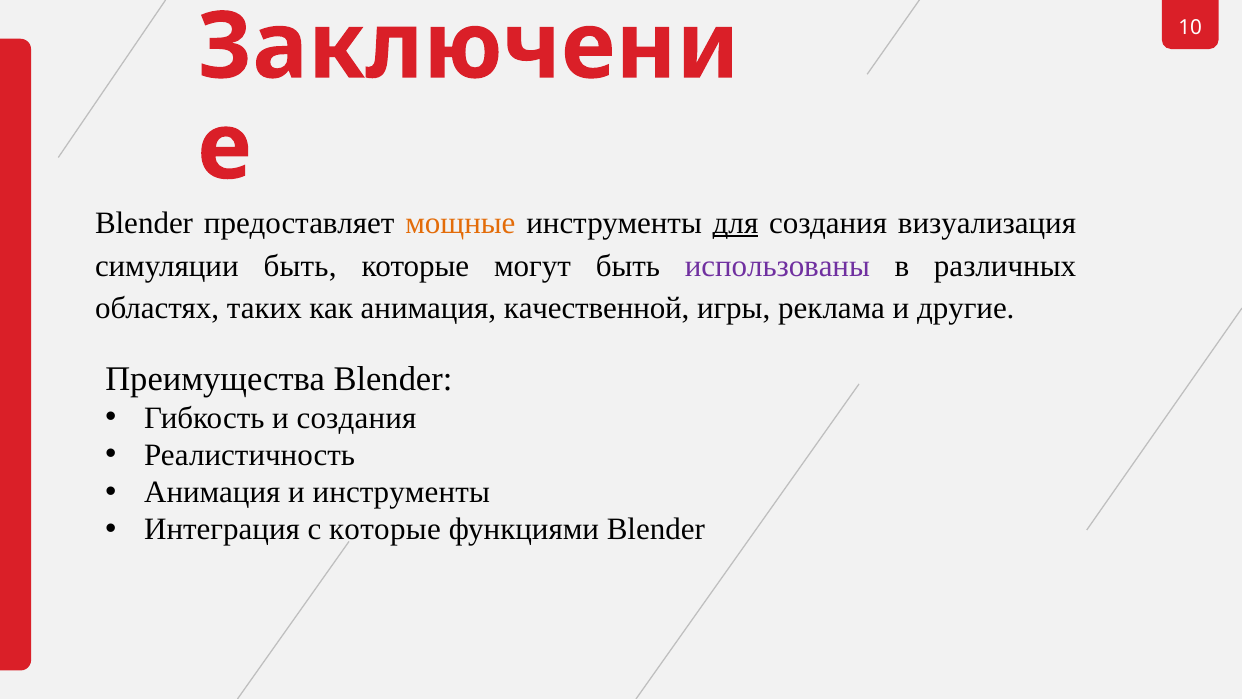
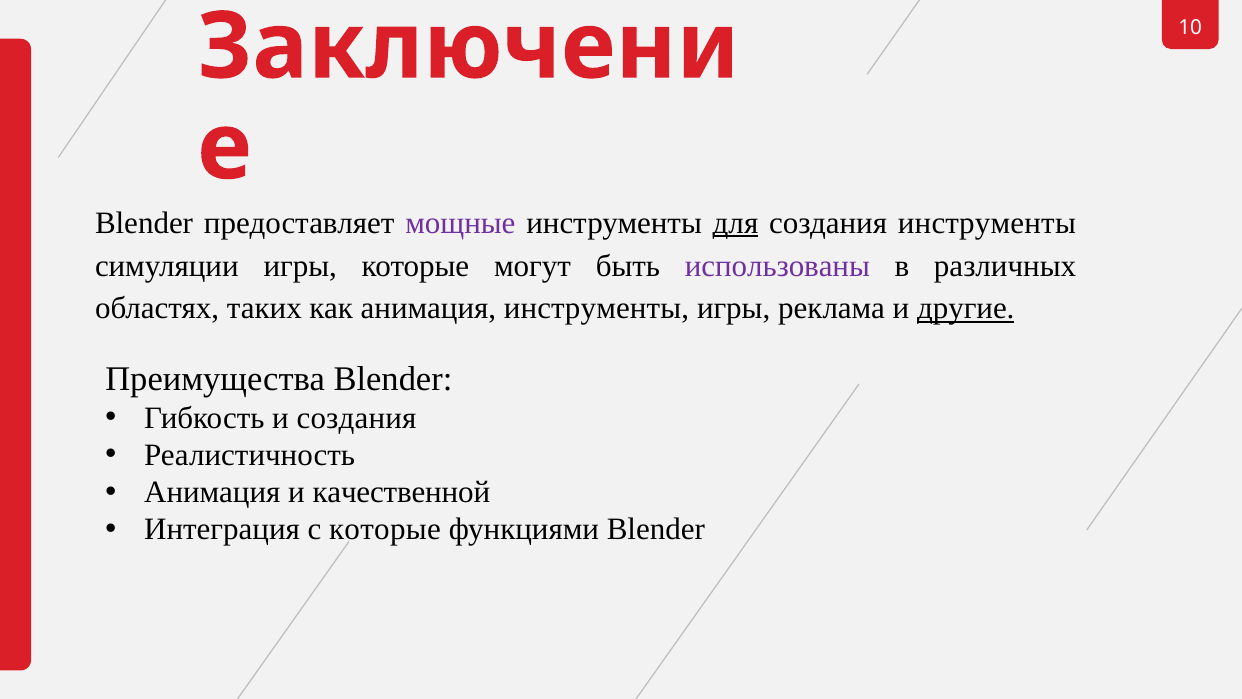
мощные colour: orange -> purple (460, 223)
создания визуализация: визуализация -> инструменты (987, 223)
симуляции быть: быть -> игры (300, 266)
анимация качественной: качественной -> инструменты (597, 308)
другие underline: none -> present (966, 308)
и инструменты: инструменты -> качественной (401, 492)
